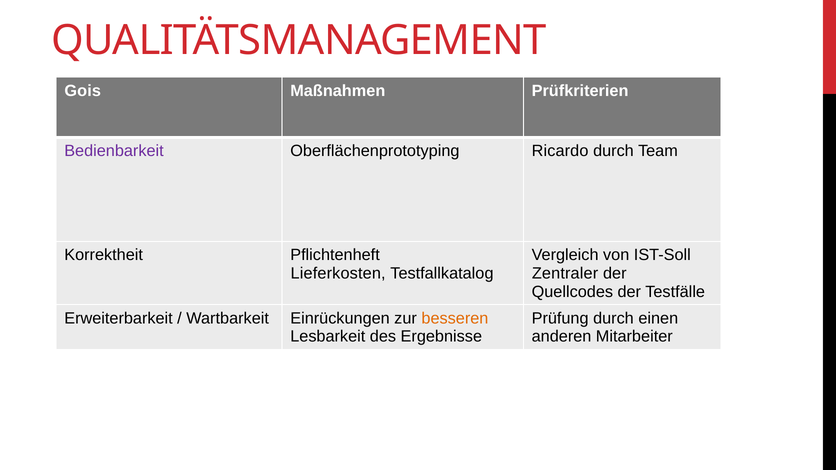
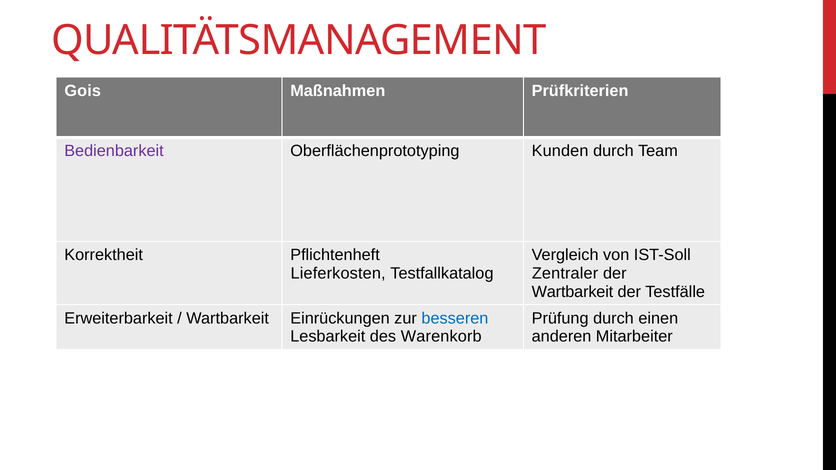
Ricardo: Ricardo -> Kunden (560, 151)
Quellcodes: Quellcodes -> Wartbarkeit (572, 292)
besseren colour: orange -> blue (455, 318)
Ergebnisse: Ergebnisse -> Warenkorb (441, 337)
